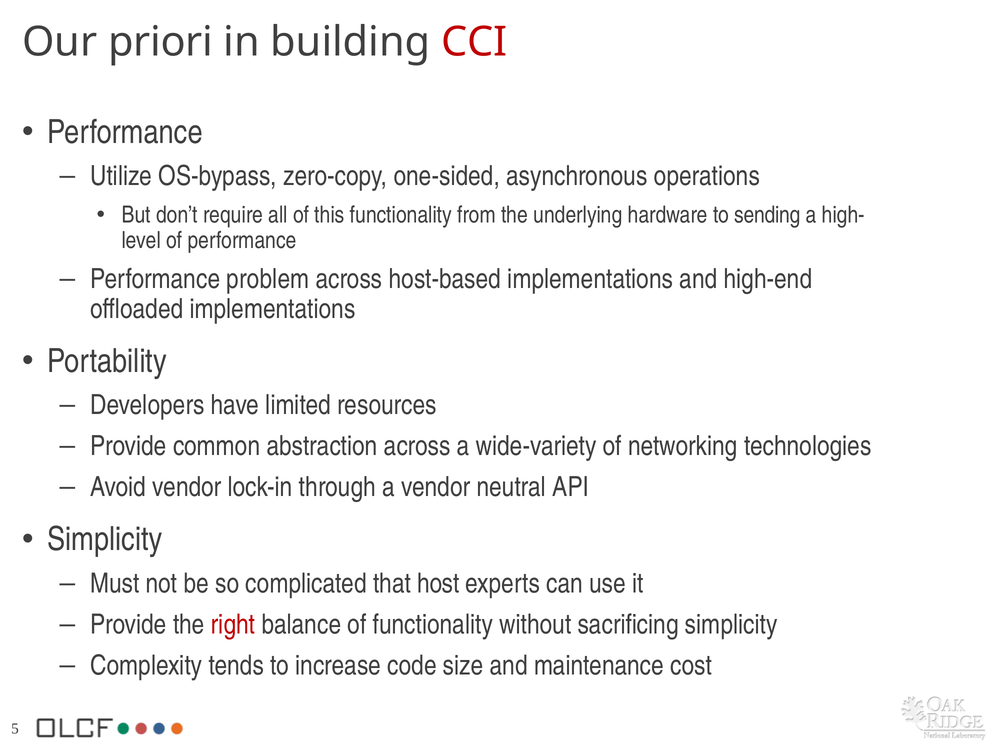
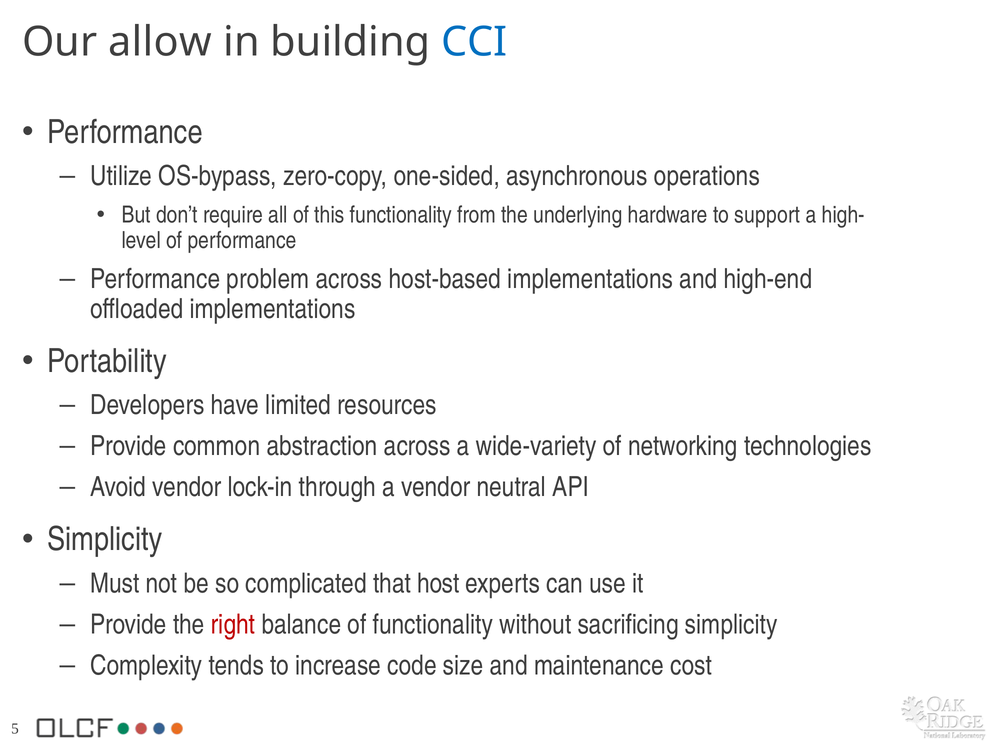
priori: priori -> allow (160, 42)
CCI colour: red -> blue (474, 42)
sending: sending -> support (767, 215)
